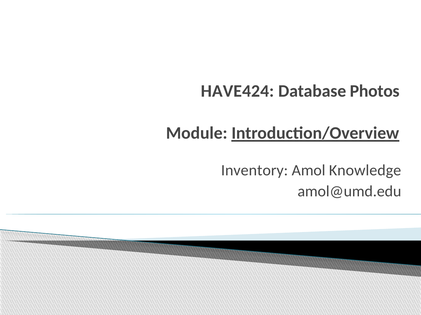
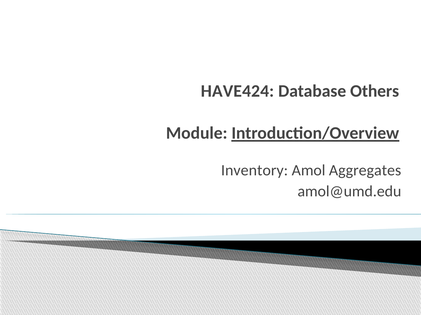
Photos: Photos -> Others (375, 91)
Knowledge: Knowledge -> Aggregates (365, 171)
